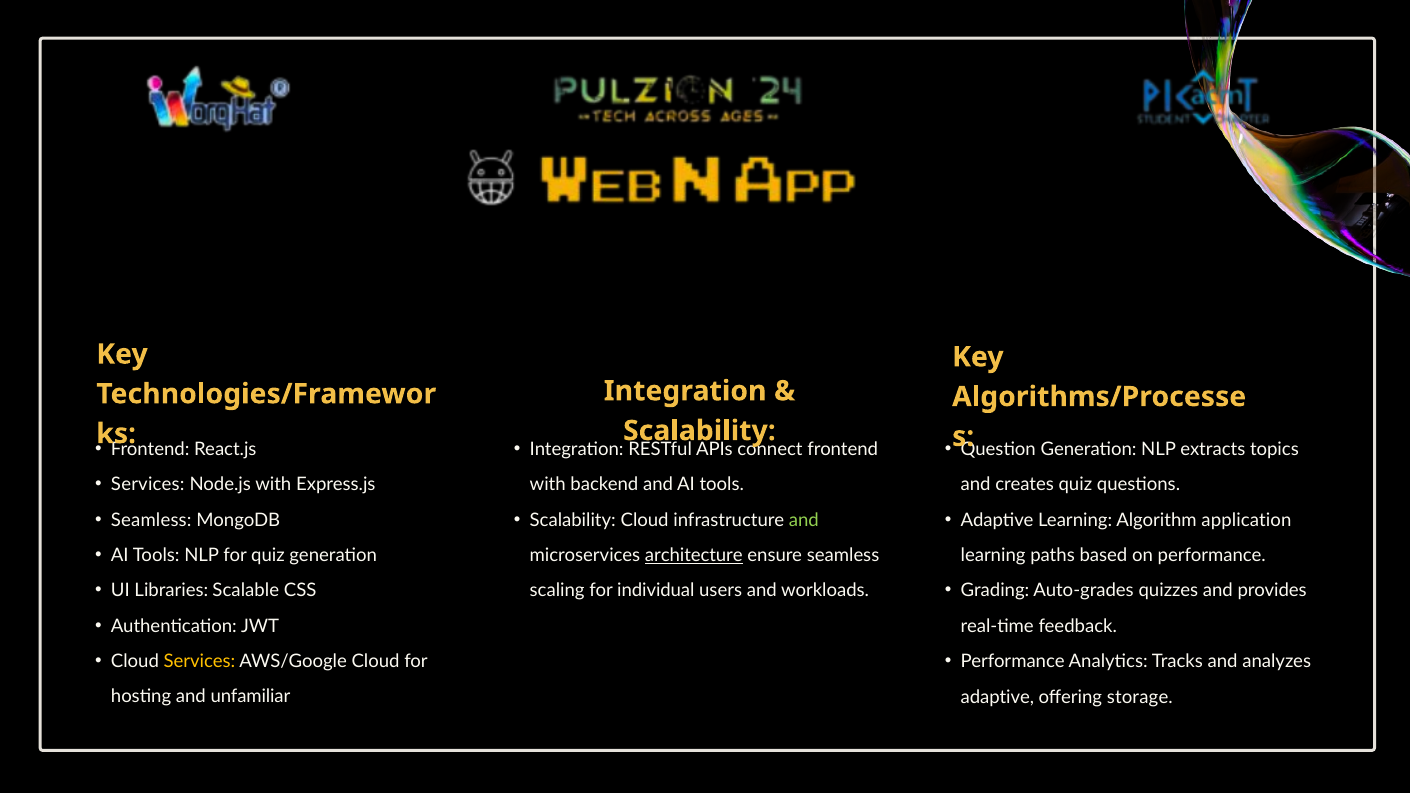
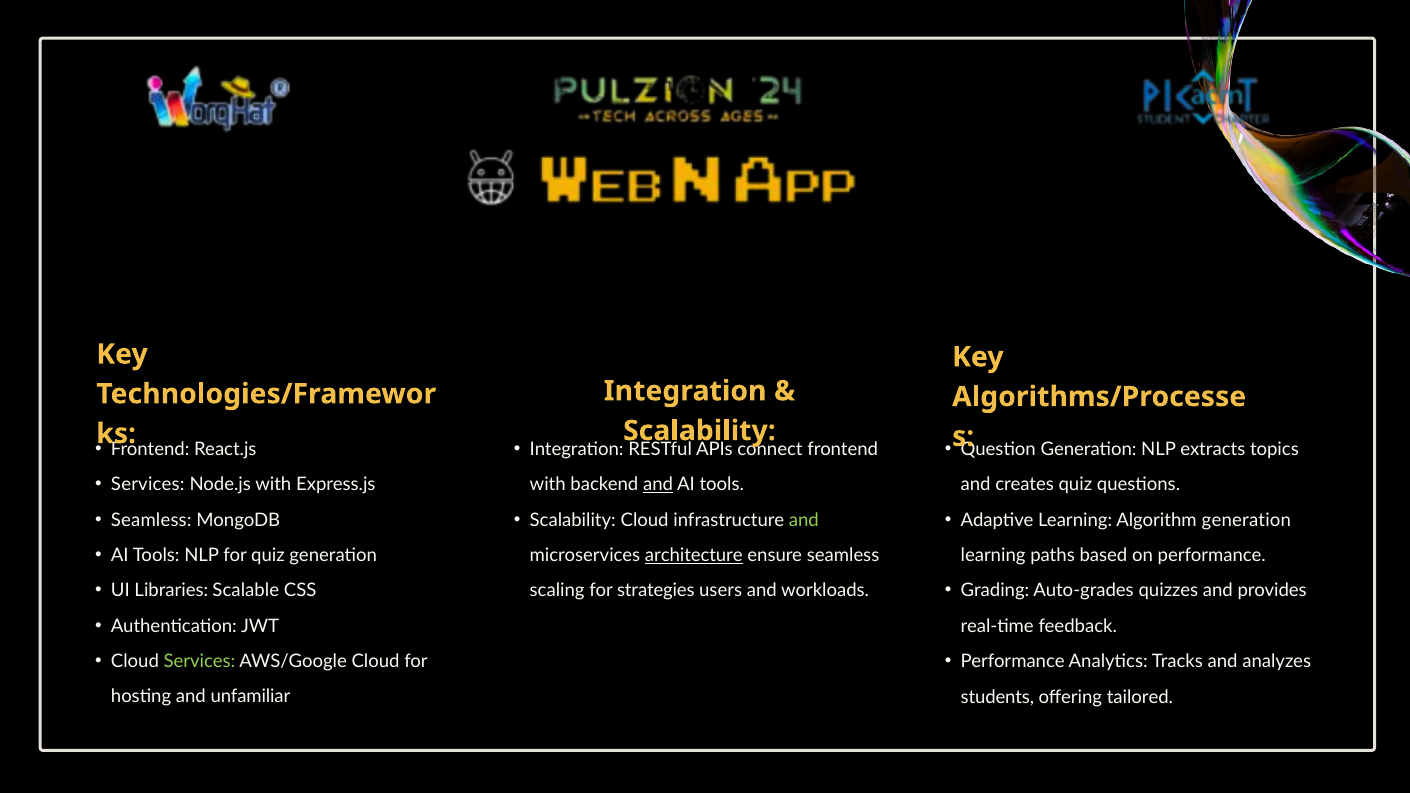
and underline: none -> present (658, 485)
Algorithm application: application -> generation (1246, 520)
individual: individual -> strategies (656, 591)
Services colour: yellow -> light green (200, 661)
adaptive: adaptive -> students (997, 697)
storage: storage -> tailored (1140, 697)
